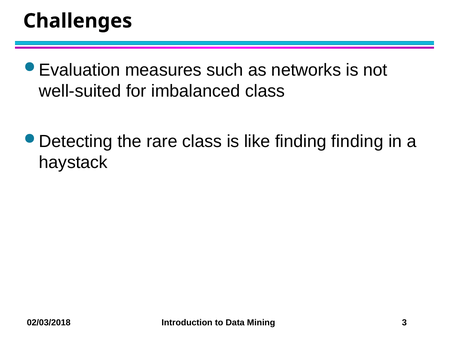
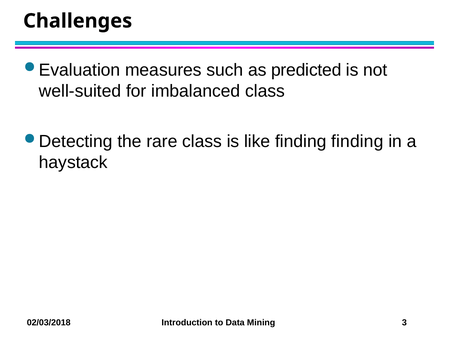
networks: networks -> predicted (306, 70)
